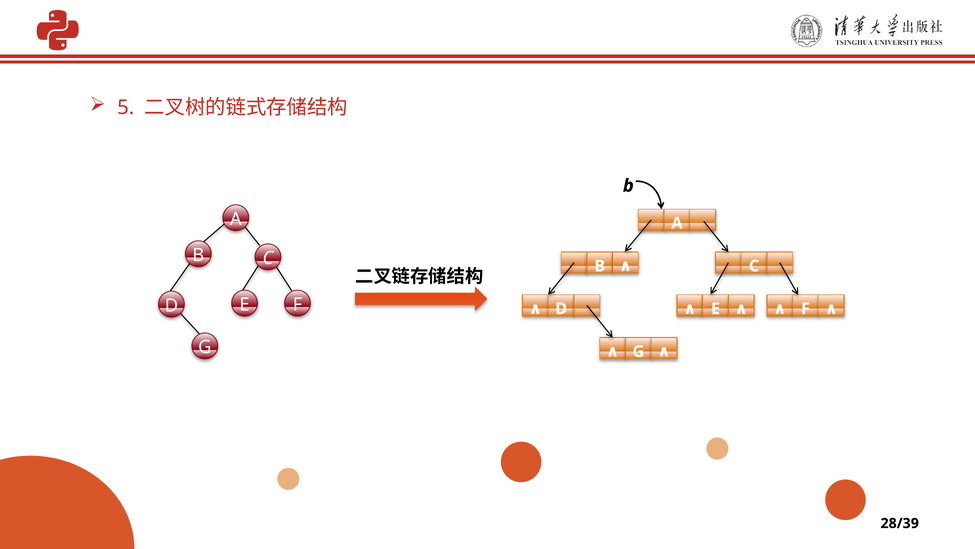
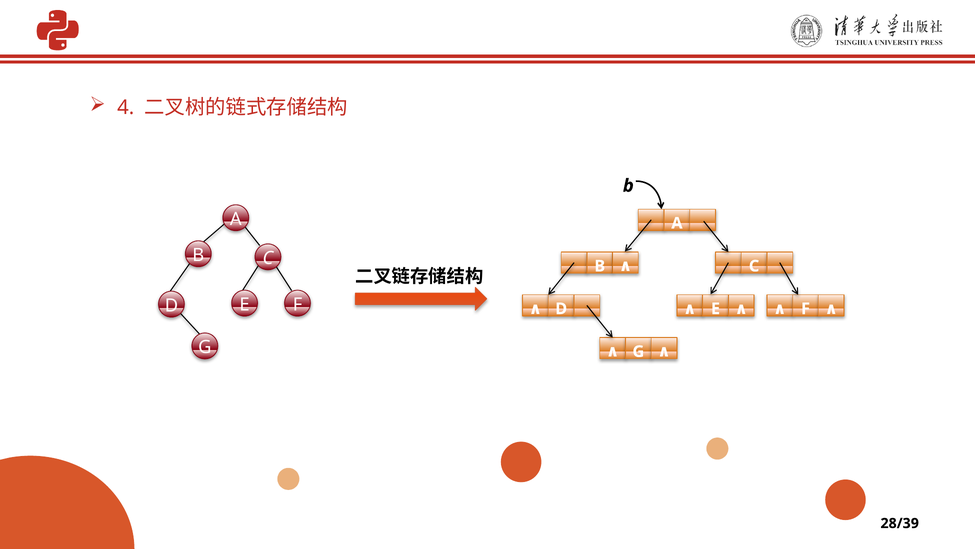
5: 5 -> 4 (126, 108)
